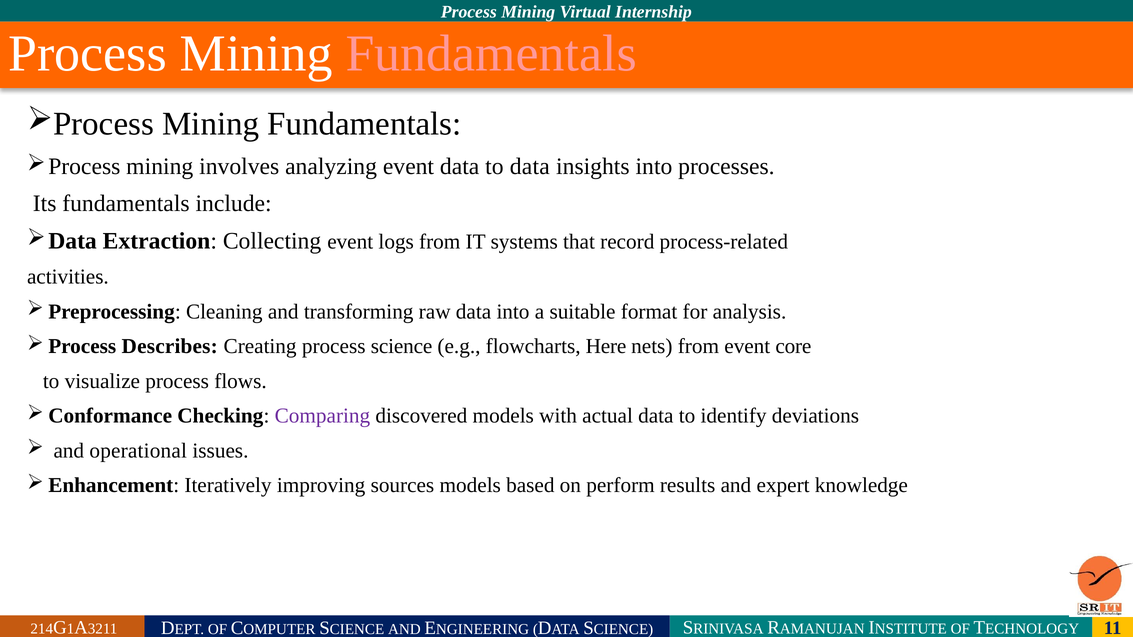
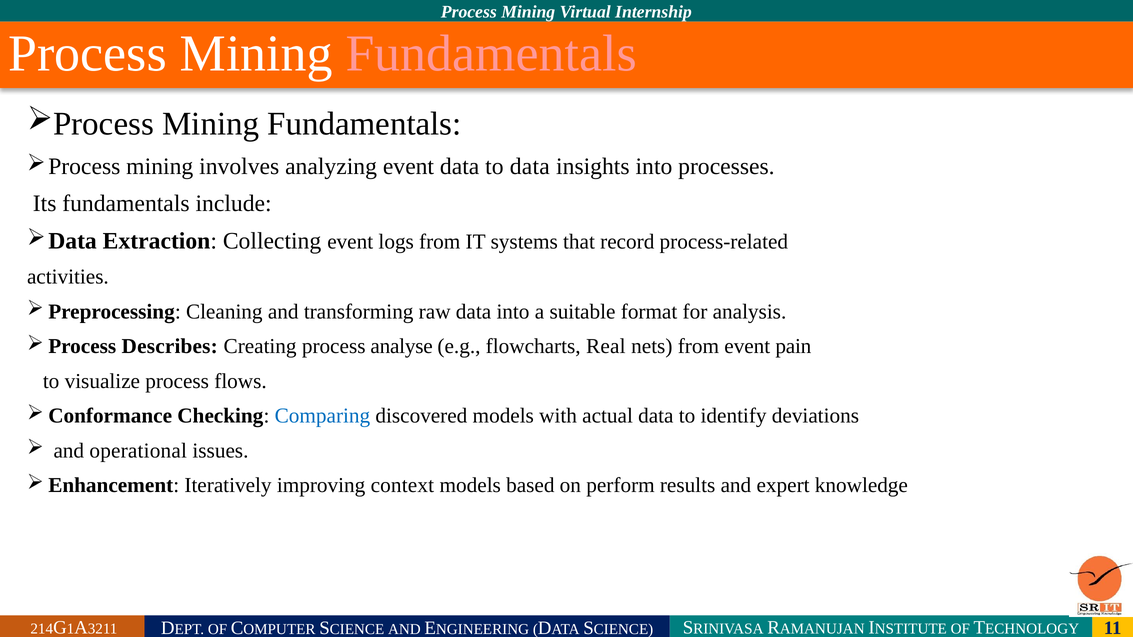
science: science -> analyse (402, 347)
Here: Here -> Real (606, 347)
core: core -> pain (793, 347)
Comparing colour: purple -> blue (322, 416)
sources: sources -> context (402, 486)
